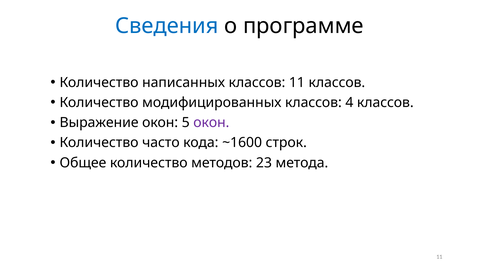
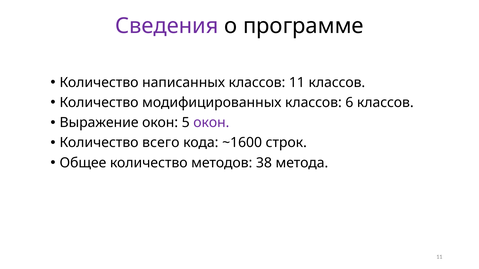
Сведения colour: blue -> purple (167, 26)
4: 4 -> 6 (349, 103)
часто: часто -> всего (161, 143)
23: 23 -> 38 (264, 163)
